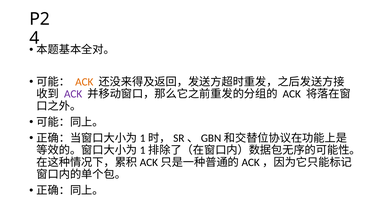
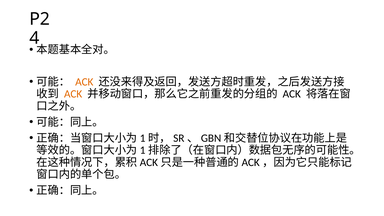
ACK colour: purple -> orange (73, 94)
